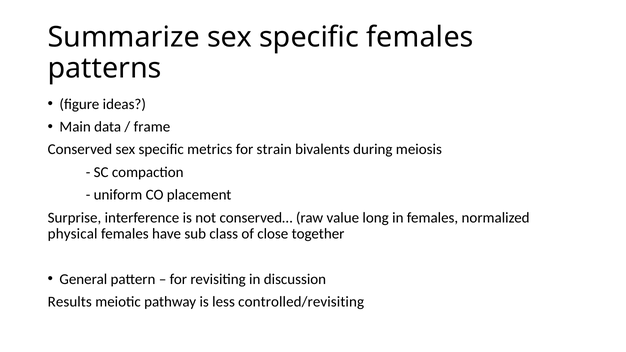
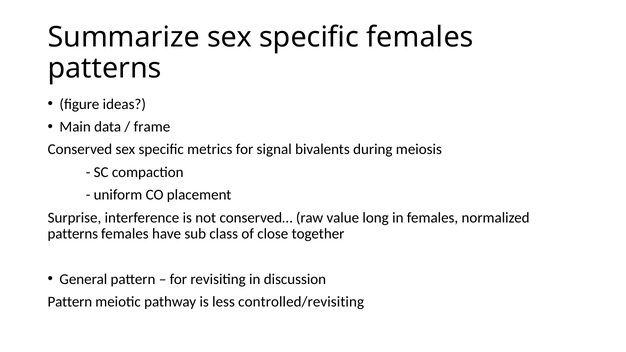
strain: strain -> signal (274, 150)
physical: physical -> patterns (73, 234)
Results: Results -> Pattern (70, 302)
